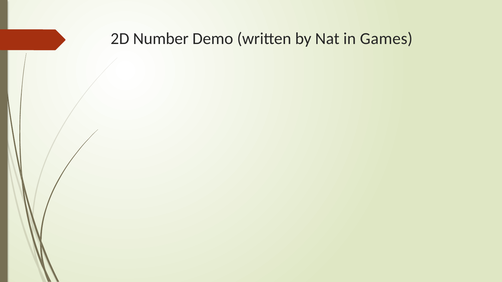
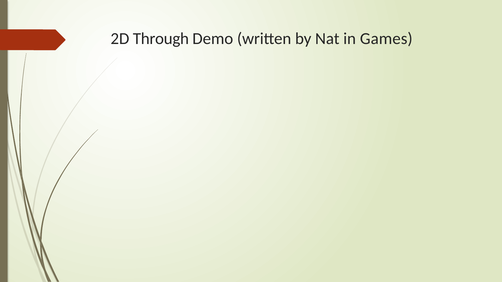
Number: Number -> Through (161, 39)
